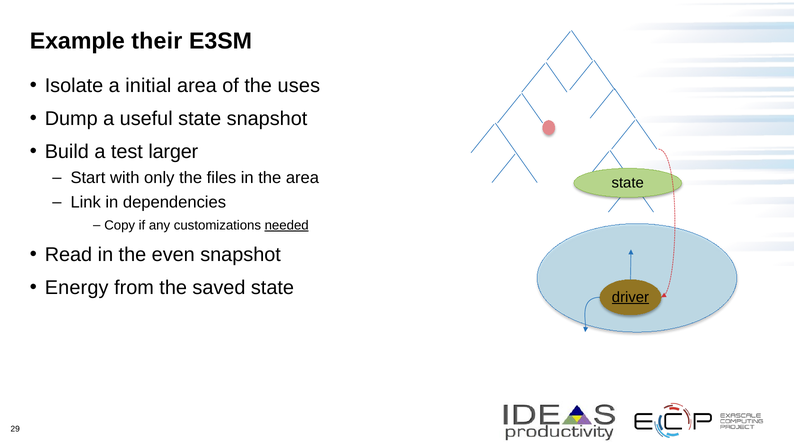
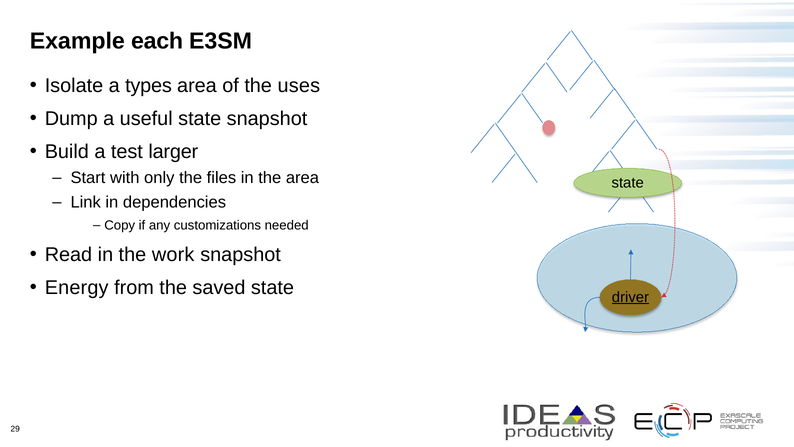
their: their -> each (157, 41)
initial: initial -> types (148, 86)
needed underline: present -> none (287, 225)
even: even -> work (173, 254)
